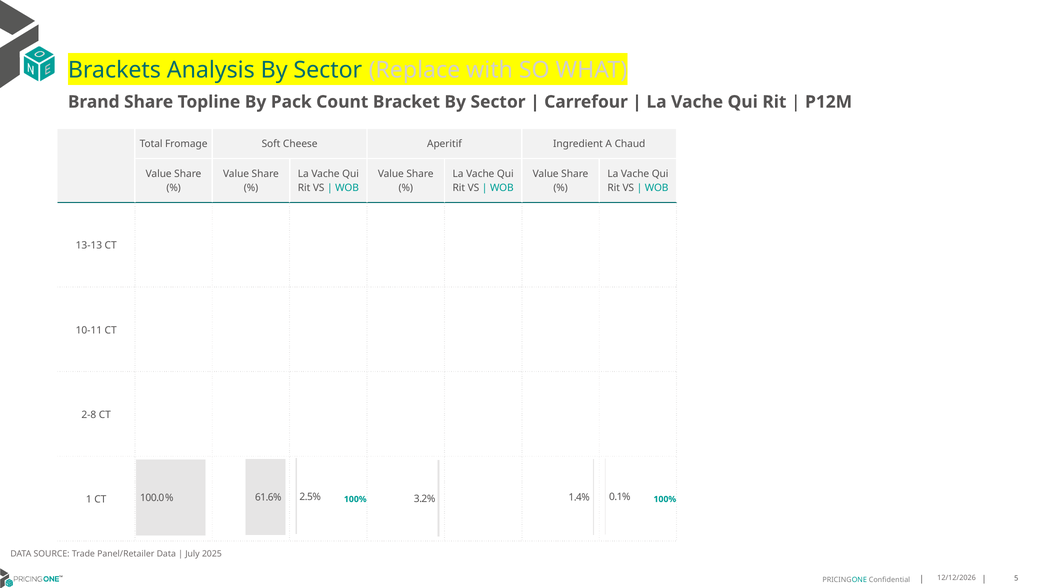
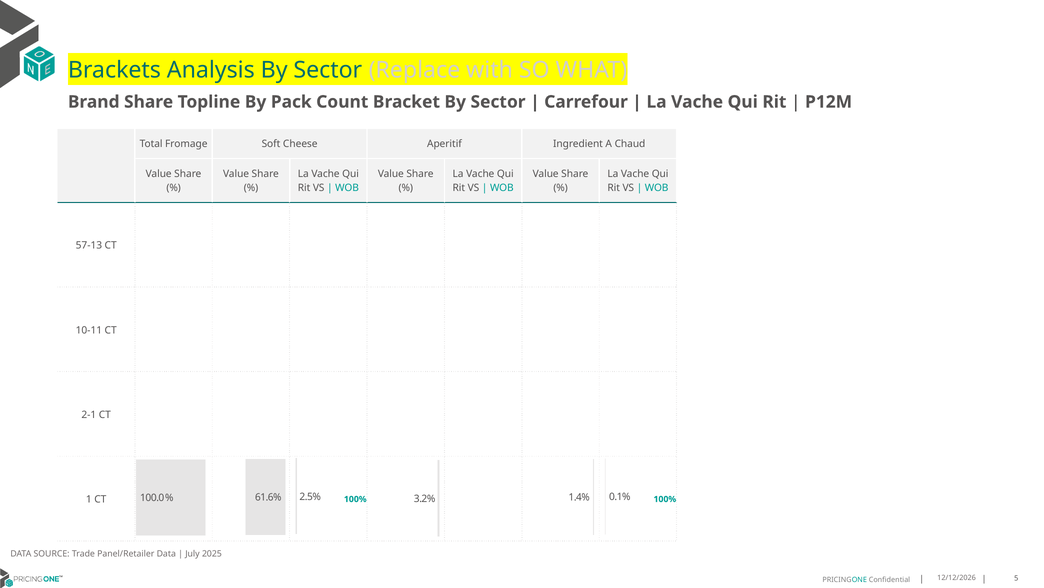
13-13: 13-13 -> 57-13 (89, 245)
2-8: 2-8 -> 2-1 (89, 414)
